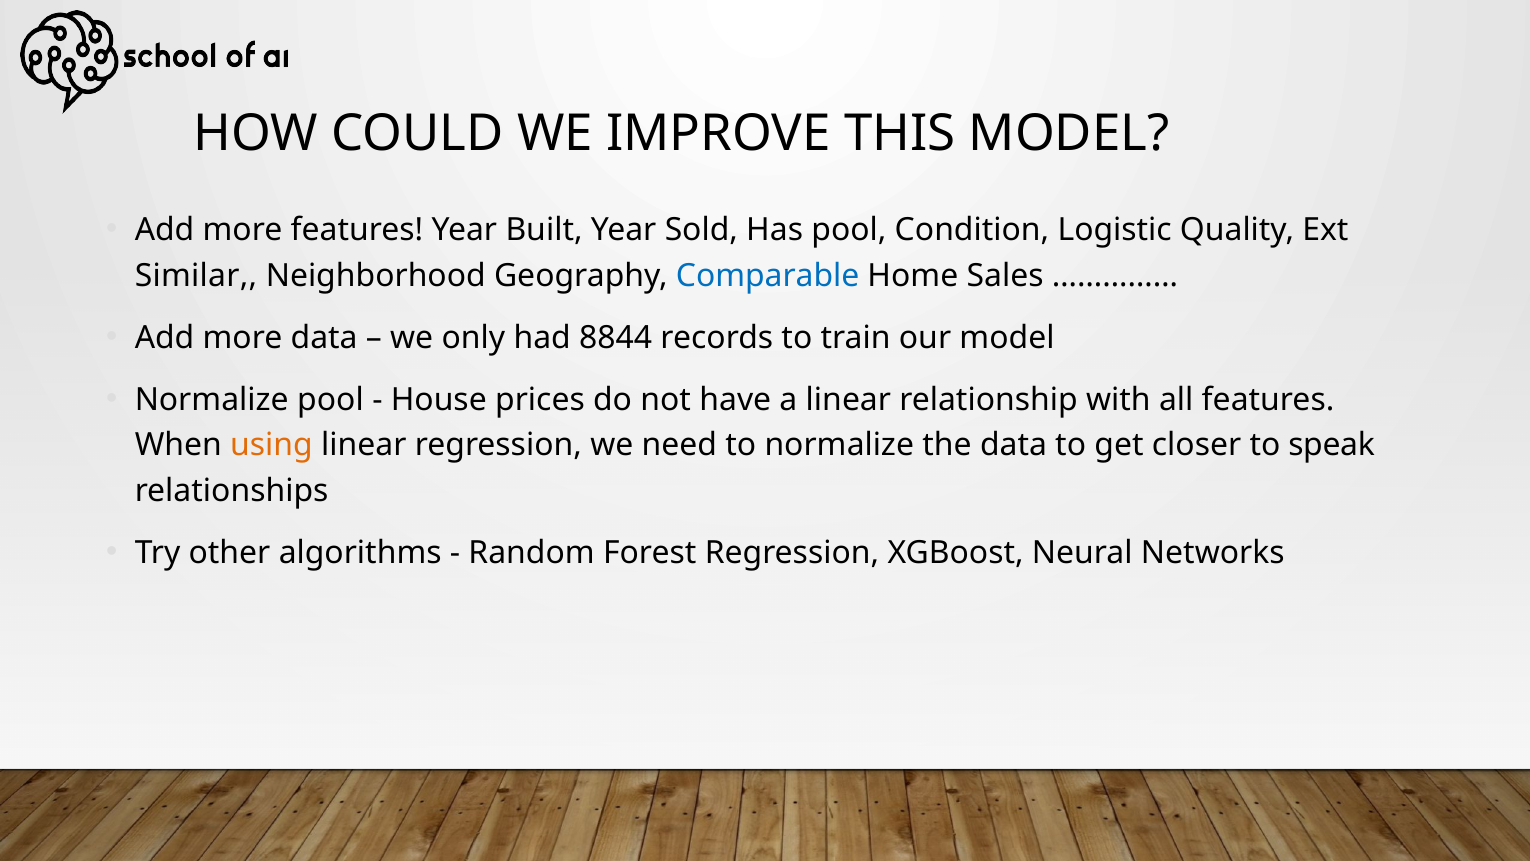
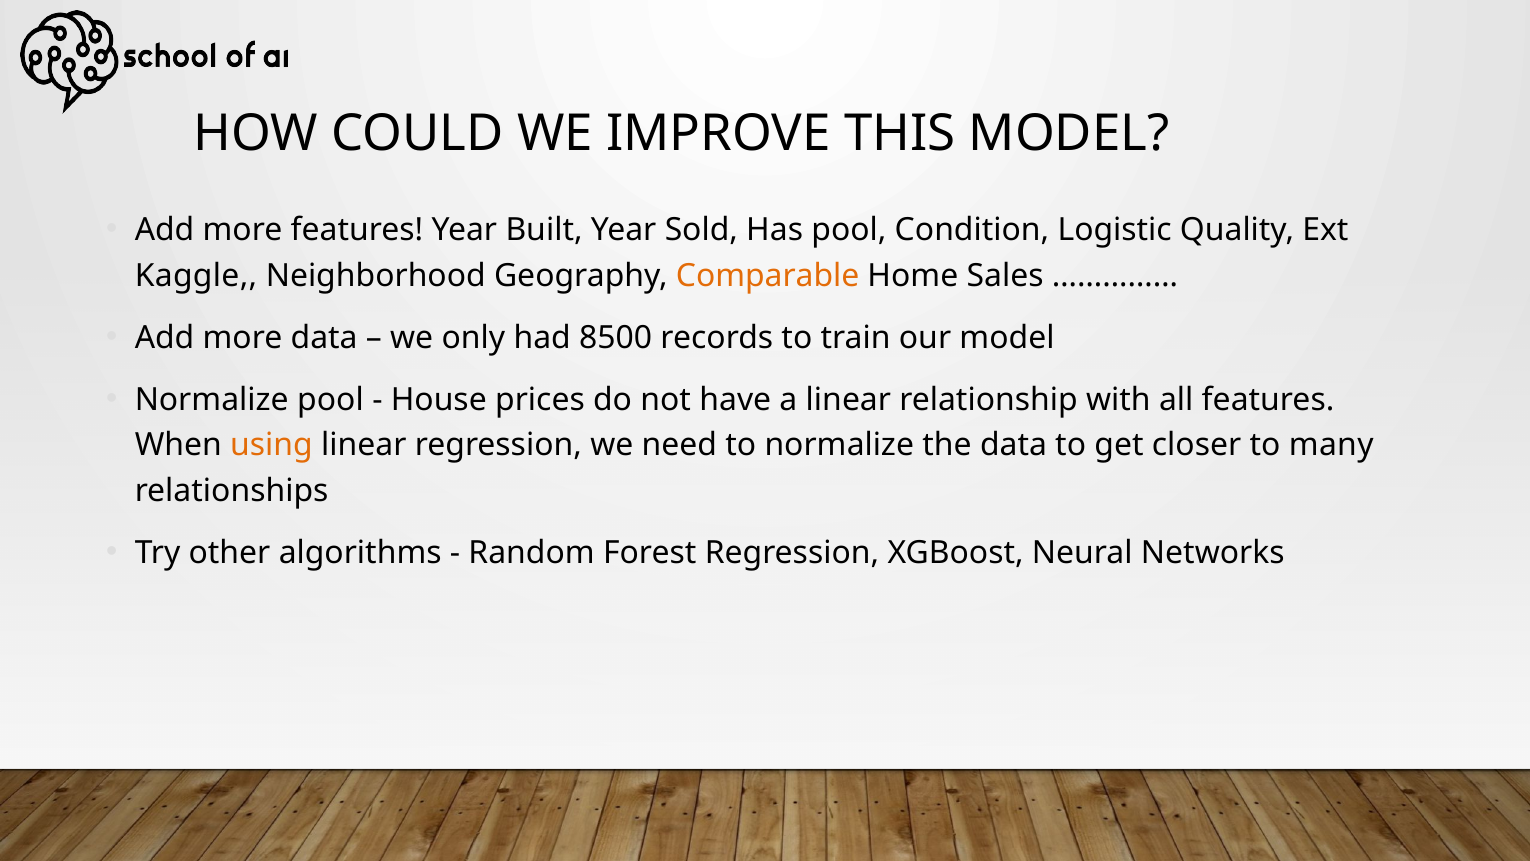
Similar: Similar -> Kaggle (196, 276)
Comparable colour: blue -> orange (768, 276)
8844: 8844 -> 8500 (616, 337)
speak: speak -> many (1331, 445)
